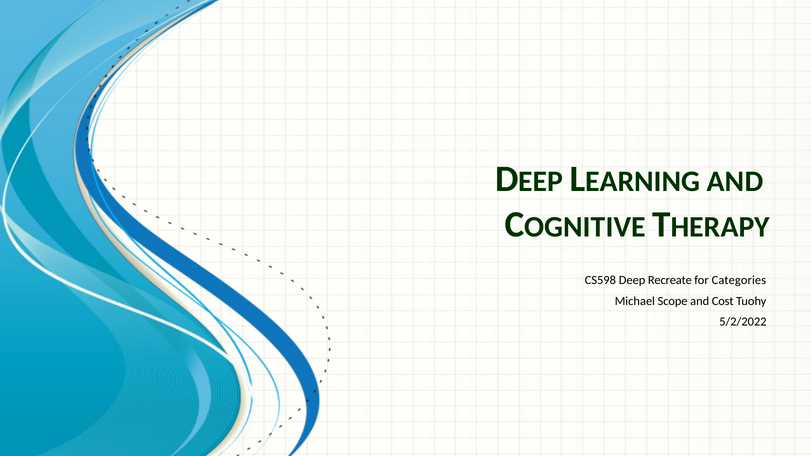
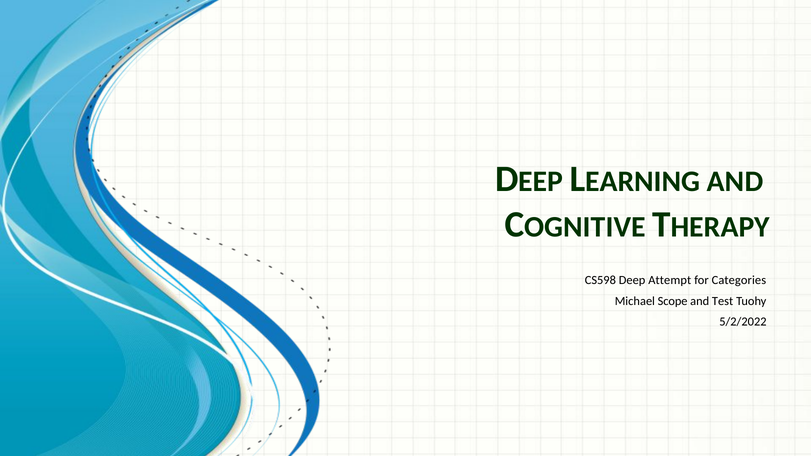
Recreate: Recreate -> Attempt (670, 281)
Cost: Cost -> Test (723, 301)
